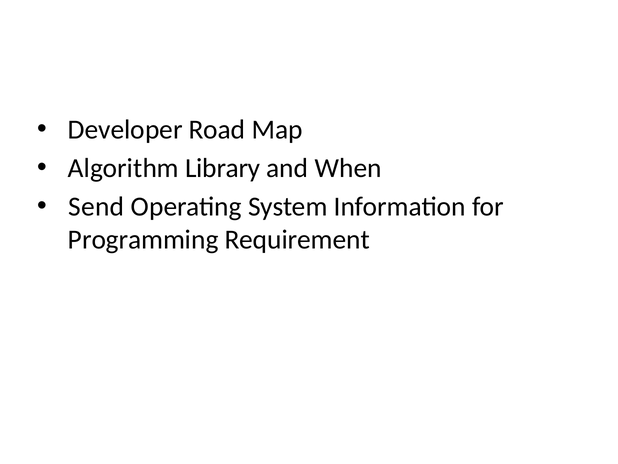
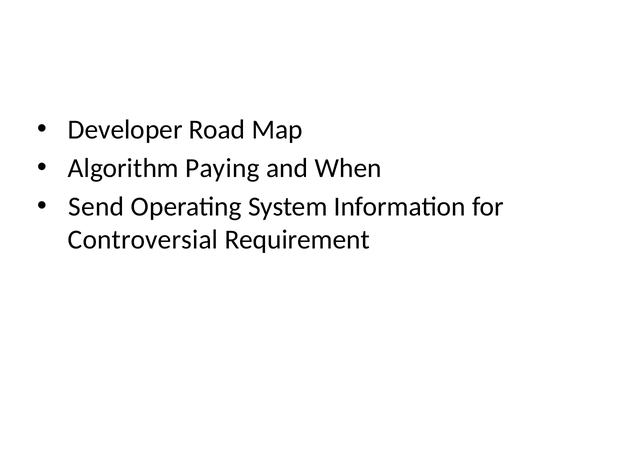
Library: Library -> Paying (222, 168)
Programming: Programming -> Controversial (143, 240)
